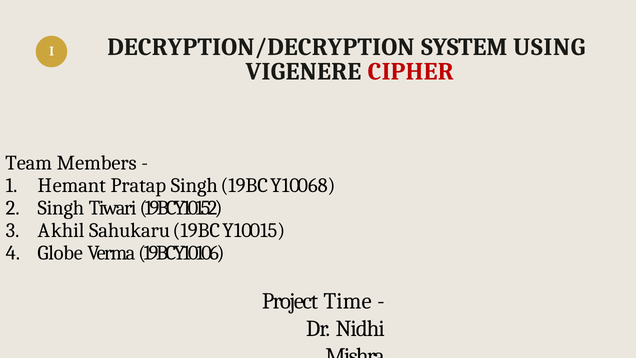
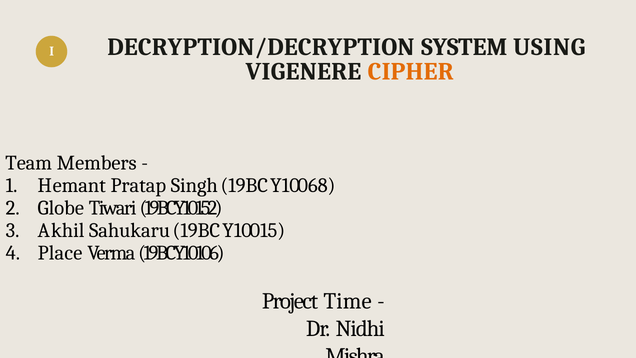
CIPHER colour: red -> orange (411, 72)
Singh: Singh -> Globe (61, 208)
Globe: Globe -> Place (60, 253)
